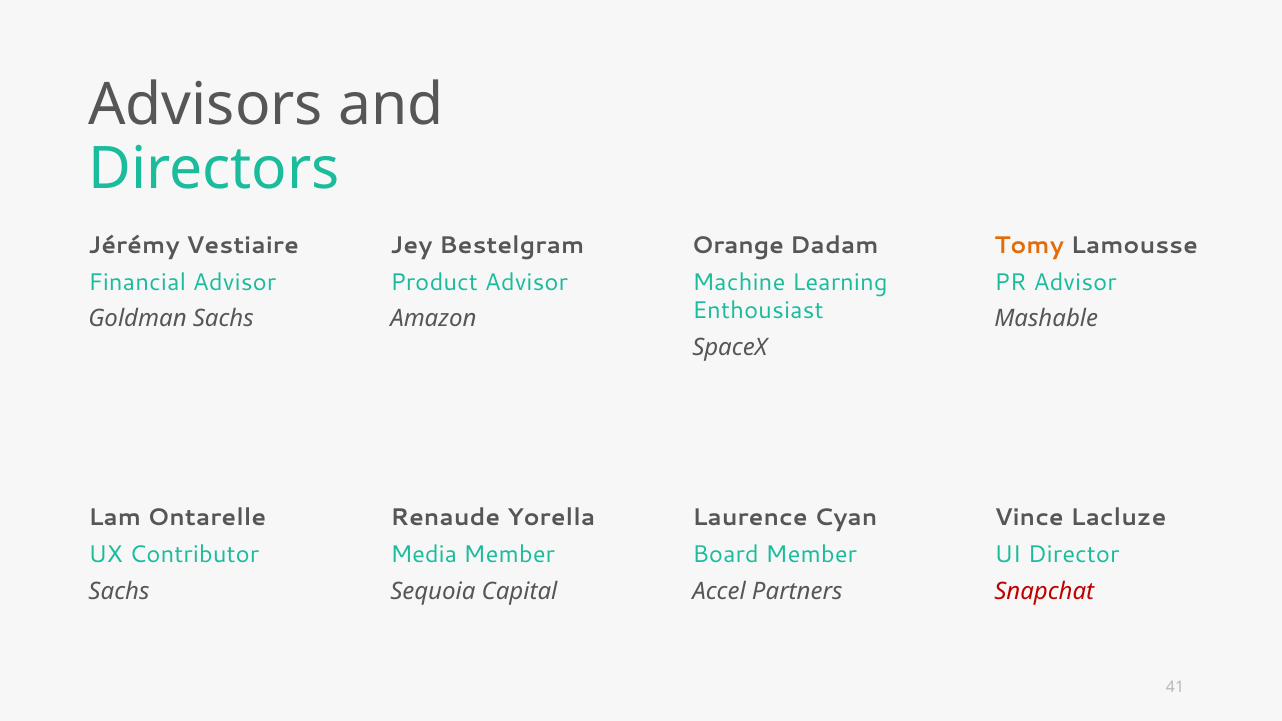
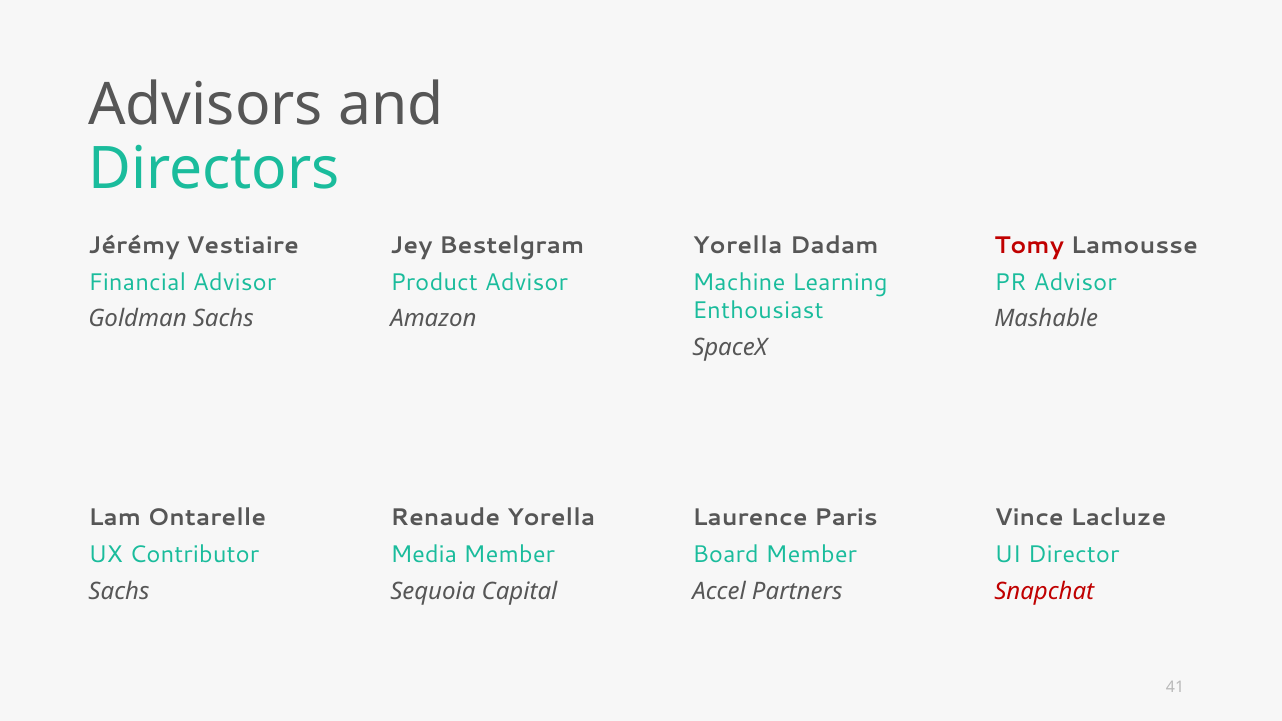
Orange: Orange -> Yorella (738, 245)
Tomy colour: orange -> red (1029, 245)
Cyan: Cyan -> Paris (846, 518)
